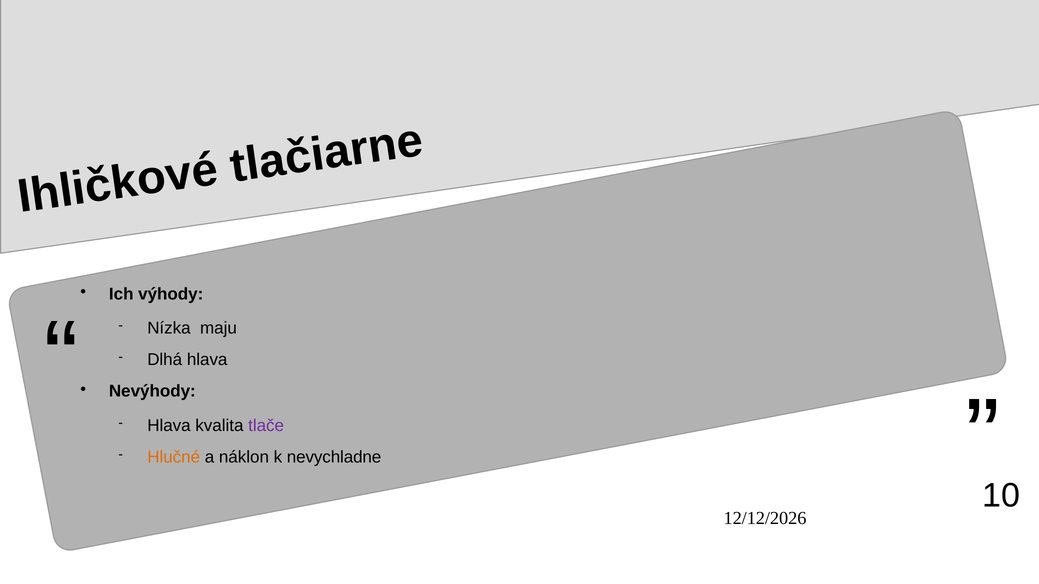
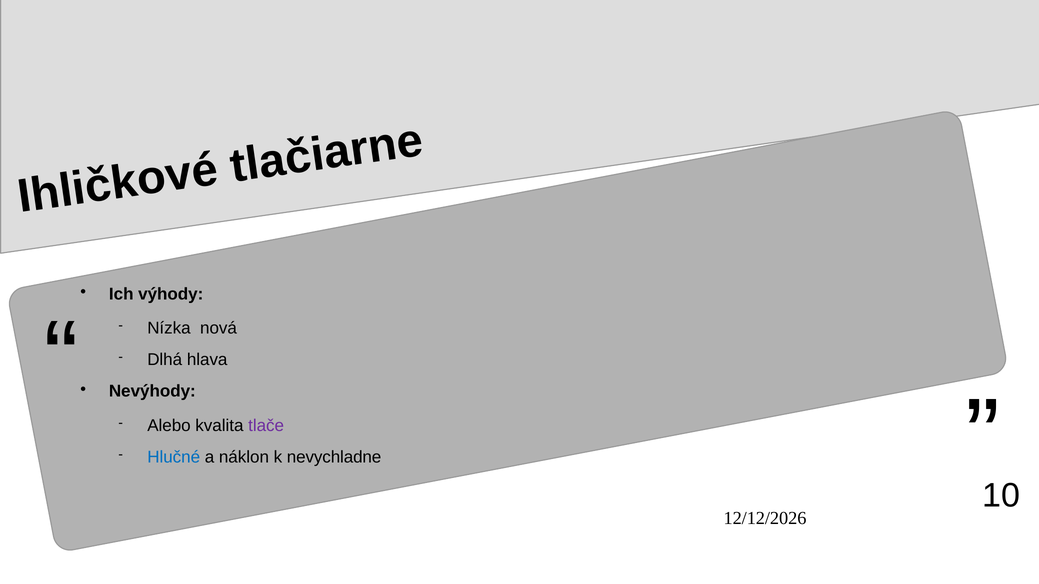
maju: maju -> nová (218, 328)
Hlava: Hlava -> Alebo (169, 426)
Hlučné colour: orange -> blue (174, 457)
